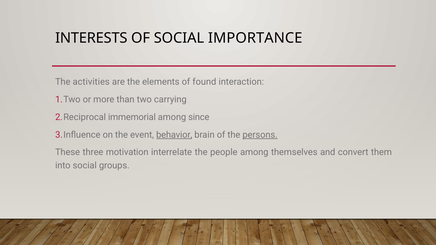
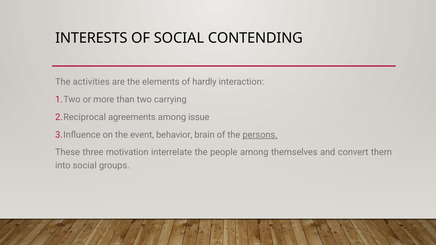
IMPORTANCE: IMPORTANCE -> CONTENDING (255, 38)
found: found -> hardly (204, 82)
immemorial: immemorial -> agreements (132, 117)
since: since -> issue (199, 117)
behavior underline: present -> none (174, 135)
